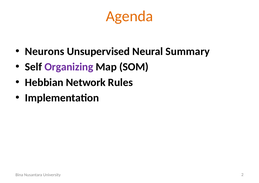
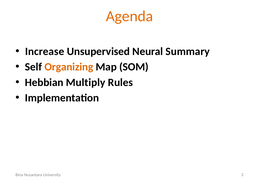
Neurons: Neurons -> Increase (45, 51)
Organizing colour: purple -> orange (69, 67)
Network: Network -> Multiply (86, 82)
